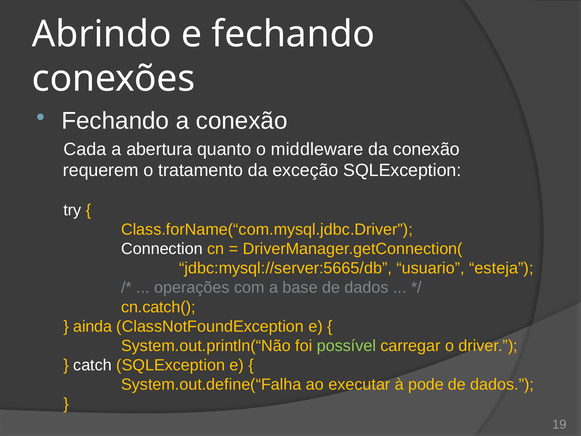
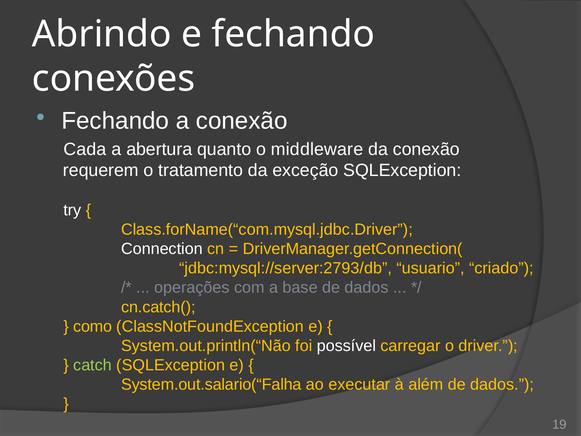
jdbc:mysql://server:5665/db: jdbc:mysql://server:5665/db -> jdbc:mysql://server:2793/db (286, 268)
esteja: esteja -> criado (501, 268)
ainda: ainda -> como (93, 326)
possível colour: light green -> white (346, 346)
catch colour: white -> light green (93, 365)
System.out.define(“Falha: System.out.define(“Falha -> System.out.salario(“Falha (211, 384)
pode: pode -> além (426, 384)
